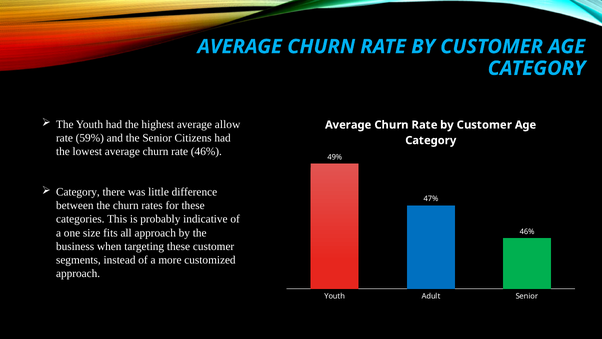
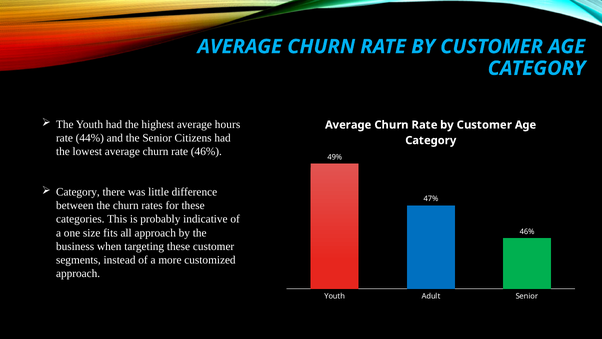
allow: allow -> hours (228, 124)
59%: 59% -> 44% (90, 138)
